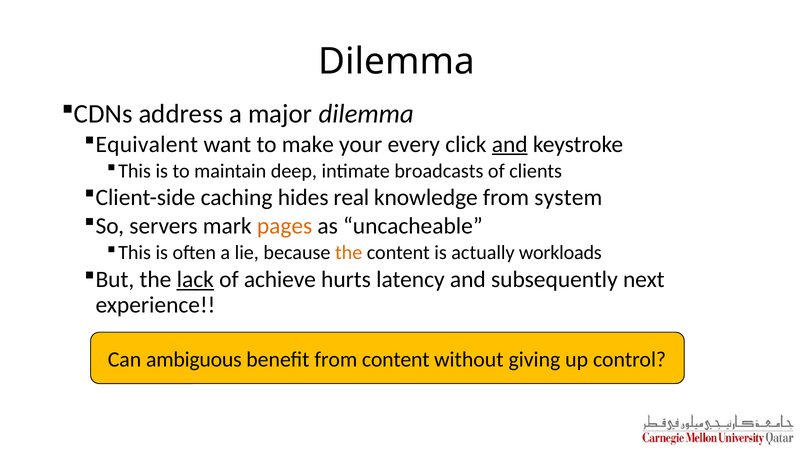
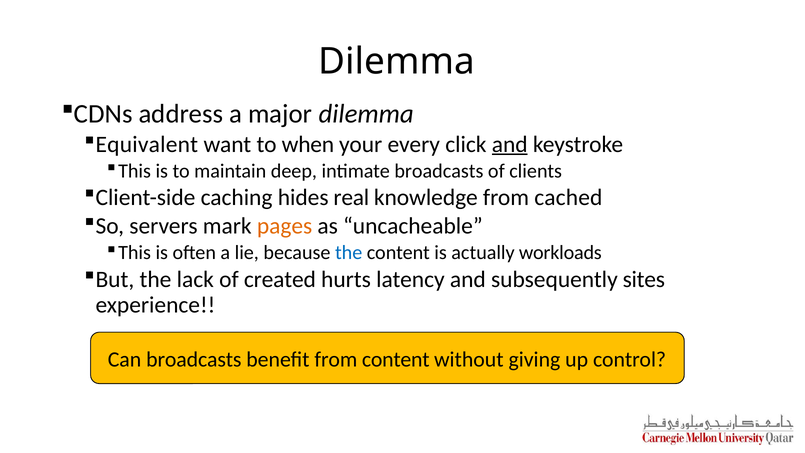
make: make -> when (308, 144)
system: system -> cached (568, 198)
the colour: orange -> blue (349, 253)
lack underline: present -> none (195, 279)
achieve: achieve -> created (280, 279)
next: next -> sites (644, 279)
Can ambiguous: ambiguous -> broadcasts (194, 359)
